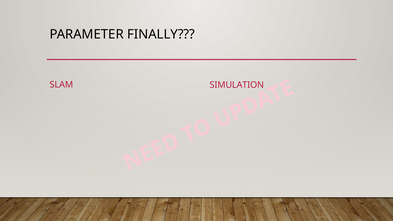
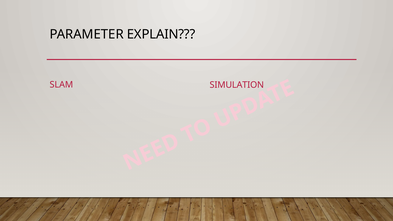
FINALLY: FINALLY -> EXPLAIN (161, 34)
